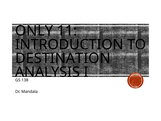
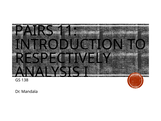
ONLY: ONLY -> PAIRS (34, 31)
DESTINATION: DESTINATION -> RESPECTIVELY (63, 58)
